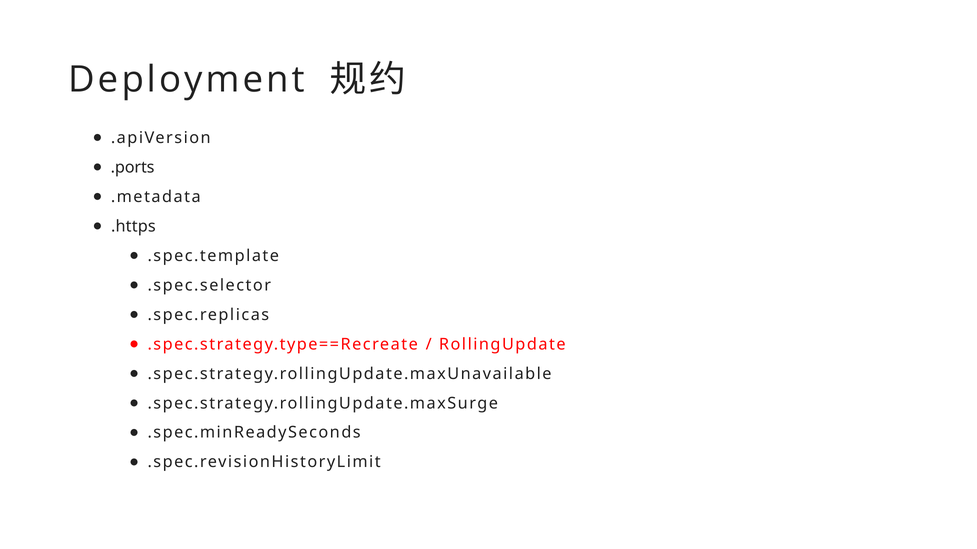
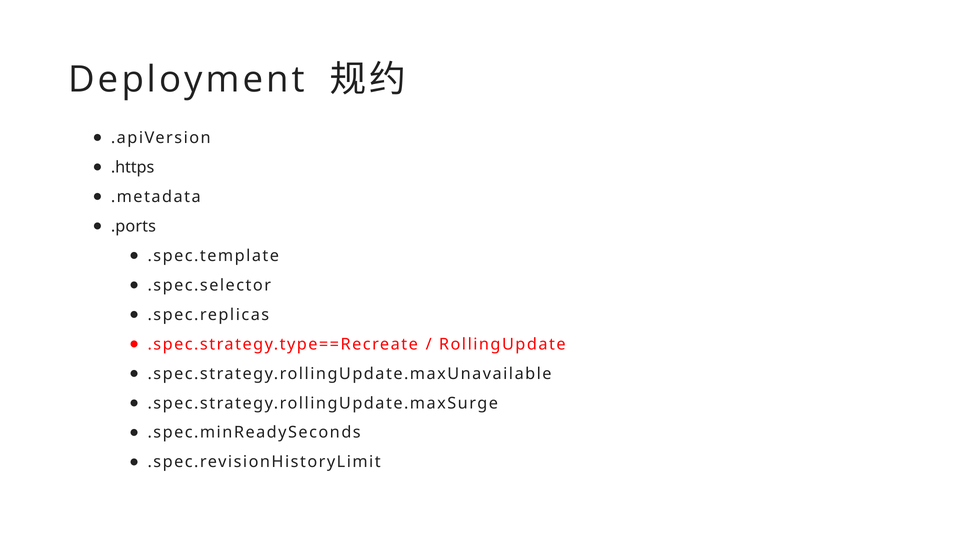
.ports: .ports -> .https (133, 167)
.https: .https -> .ports (133, 226)
